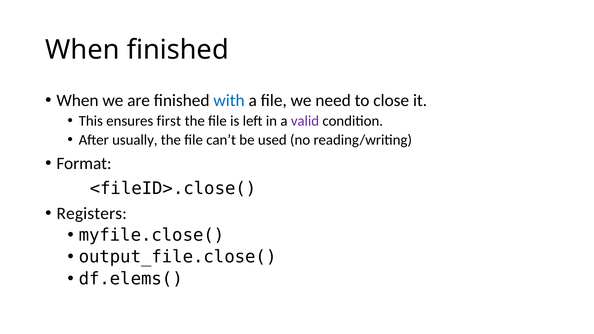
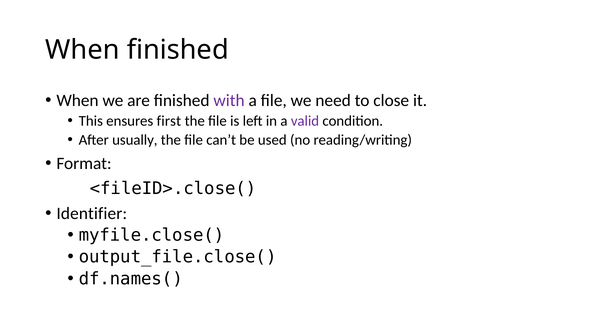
with colour: blue -> purple (229, 100)
Registers: Registers -> Identifier (92, 213)
df.elems(: df.elems( -> df.names( (131, 279)
